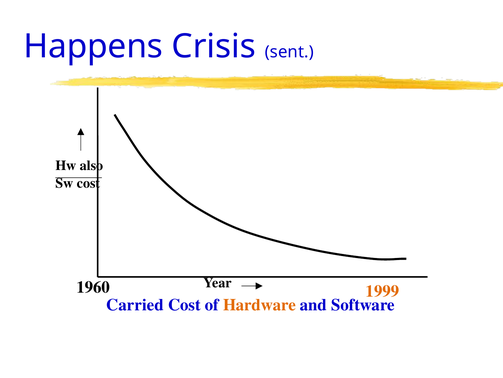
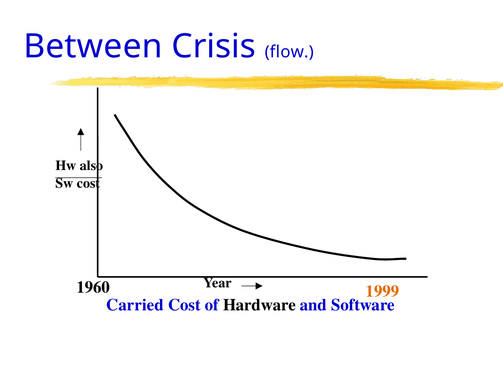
Happens: Happens -> Between (93, 46)
sent: sent -> flow (289, 52)
Hardware colour: orange -> black (259, 304)
